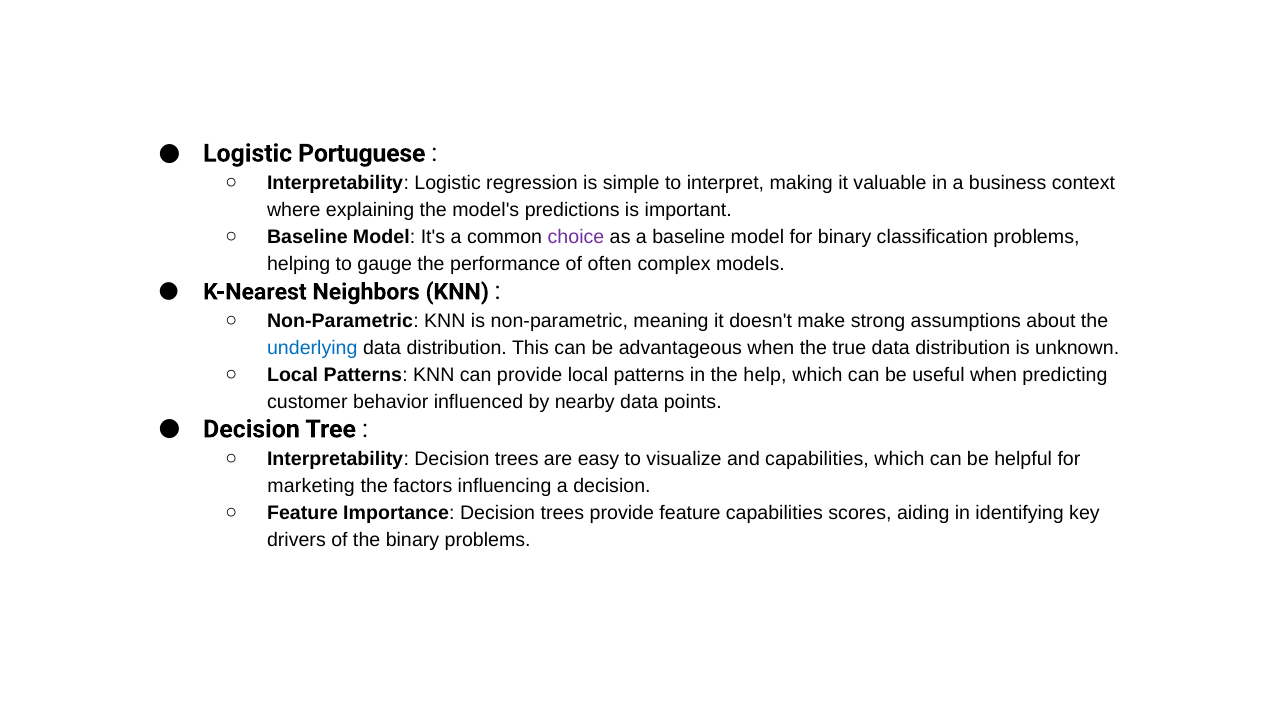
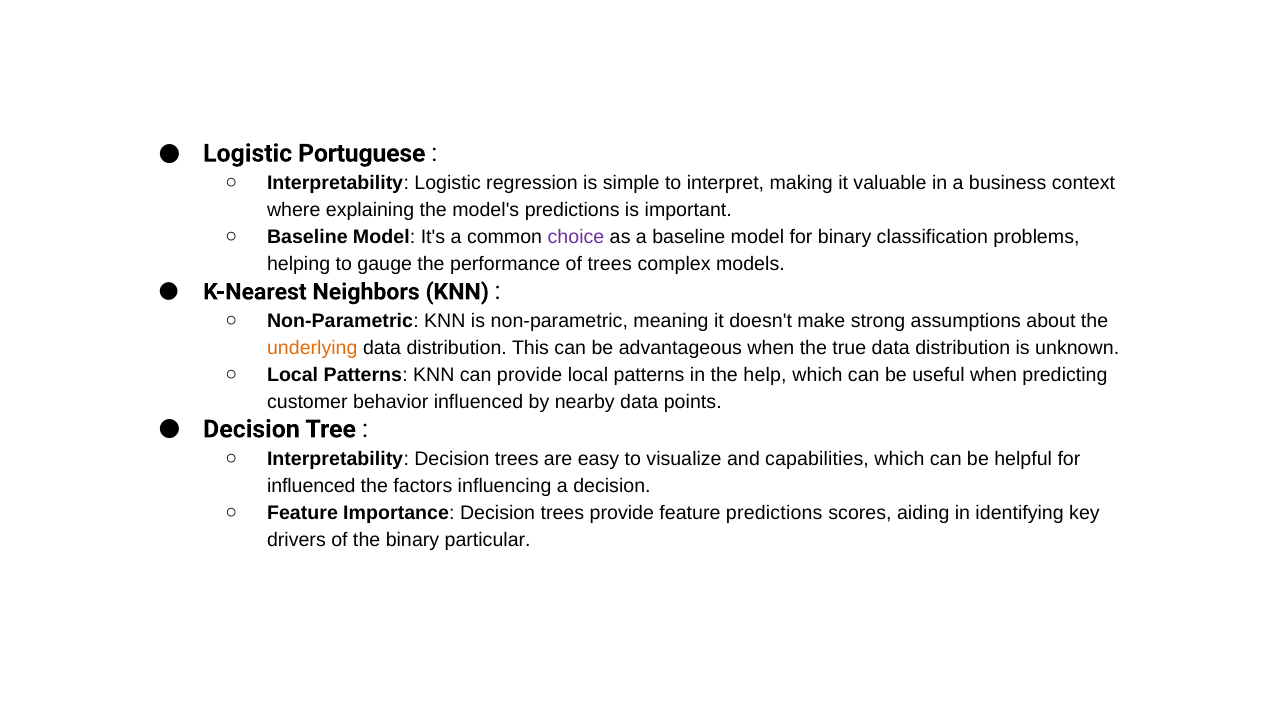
of often: often -> trees (610, 264)
underlying colour: blue -> orange (312, 348)
marketing: marketing -> influenced (311, 486)
feature capabilities: capabilities -> predictions (774, 513)
binary problems: problems -> particular (488, 540)
